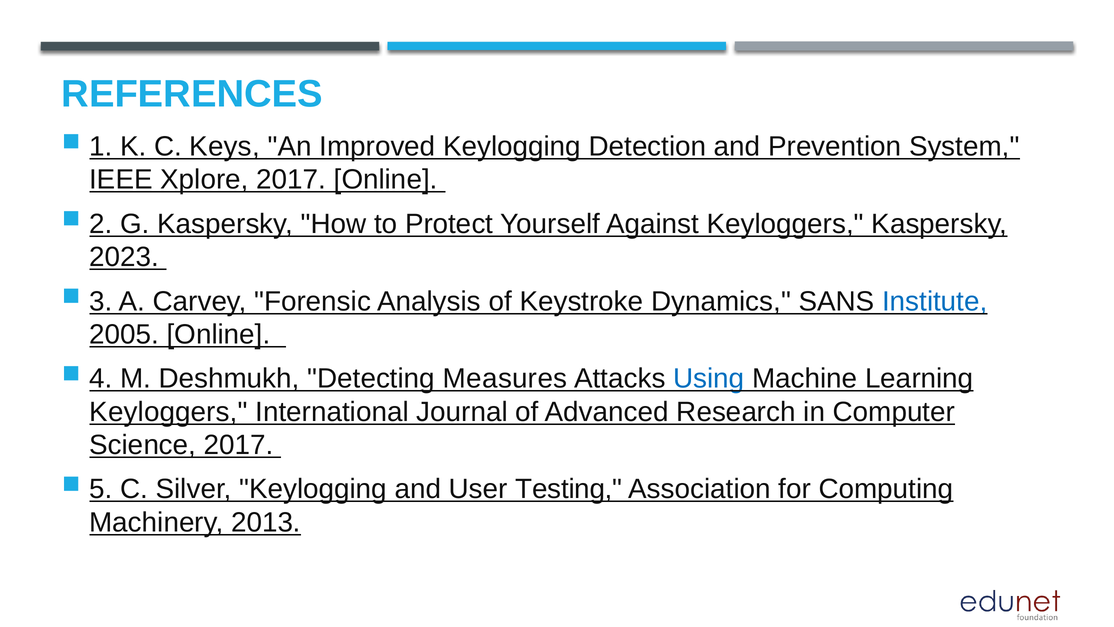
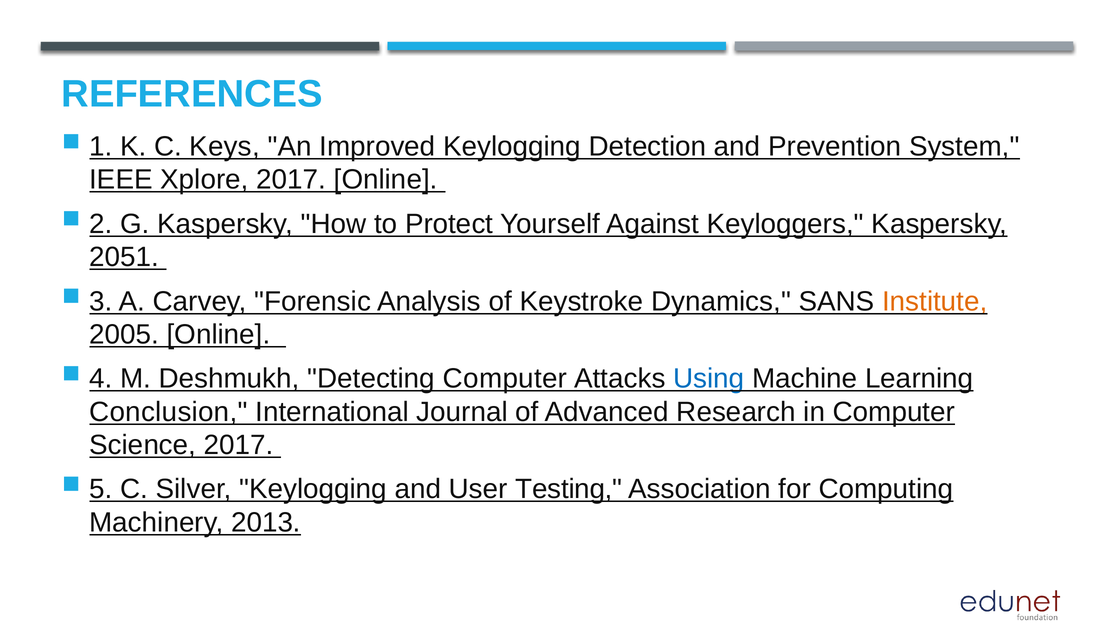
2023: 2023 -> 2051 (124, 257)
Institute colour: blue -> orange (935, 301)
Detecting Measures: Measures -> Computer (505, 379)
Keyloggers: Keyloggers -> Conclusion (168, 412)
